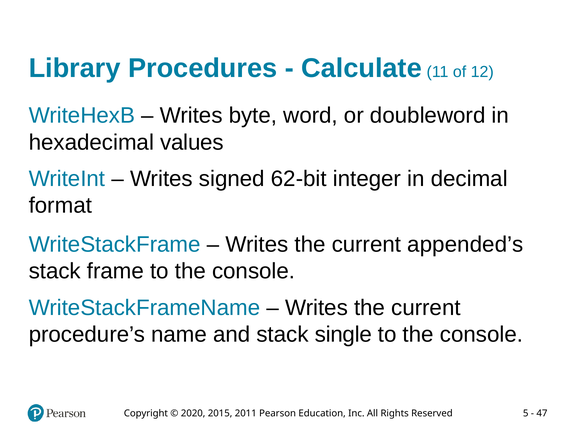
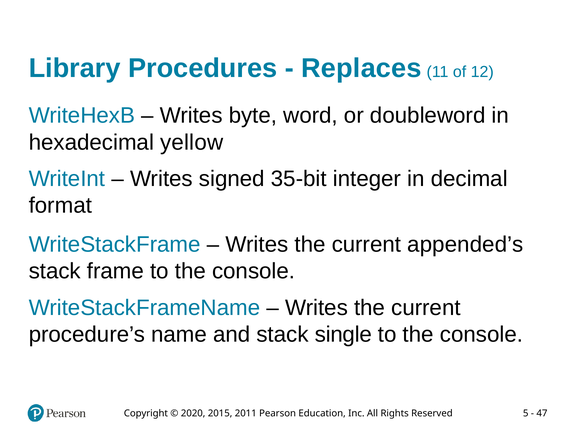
Calculate: Calculate -> Replaces (361, 68)
values: values -> yellow (192, 142)
62-bit: 62-bit -> 35-bit (299, 179)
